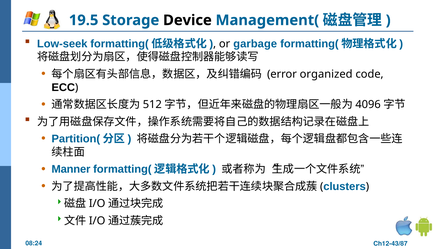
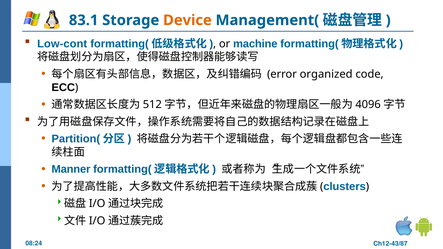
19.5: 19.5 -> 83.1 (84, 20)
Device colour: black -> orange (187, 20)
Low-seek: Low-seek -> Low-cont (62, 44)
garbage: garbage -> machine (255, 44)
